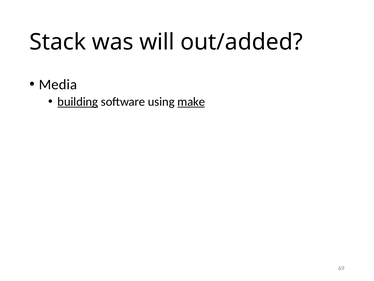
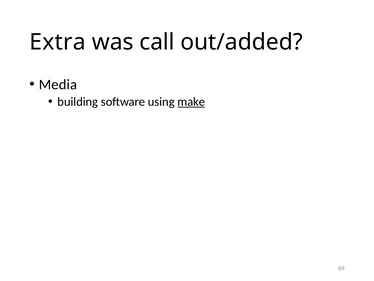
Stack: Stack -> Extra (58, 42)
will: will -> call (157, 42)
building underline: present -> none (78, 102)
